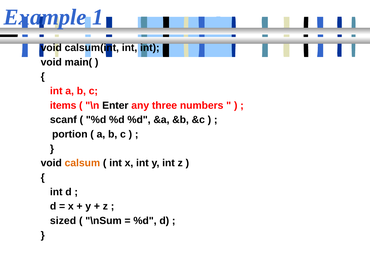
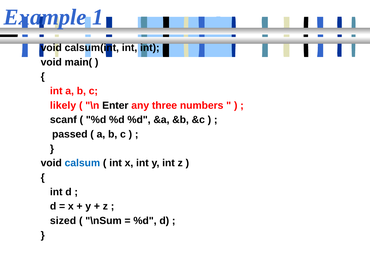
items: items -> likely (63, 105)
portion: portion -> passed (70, 134)
calsum colour: orange -> blue (82, 163)
